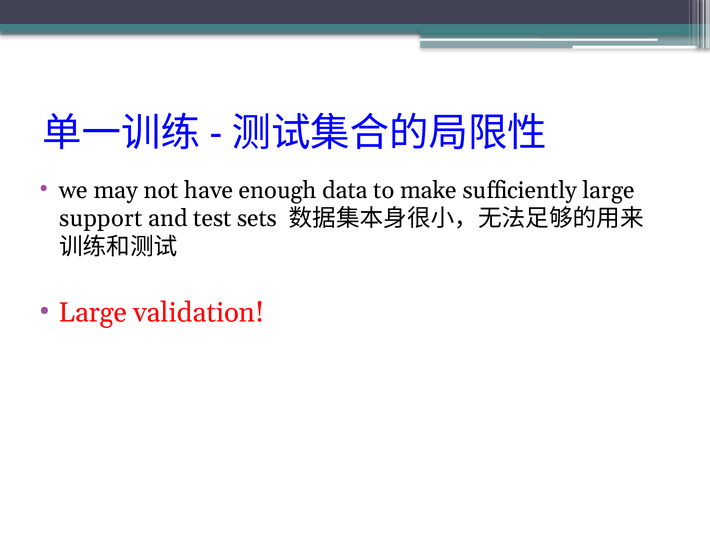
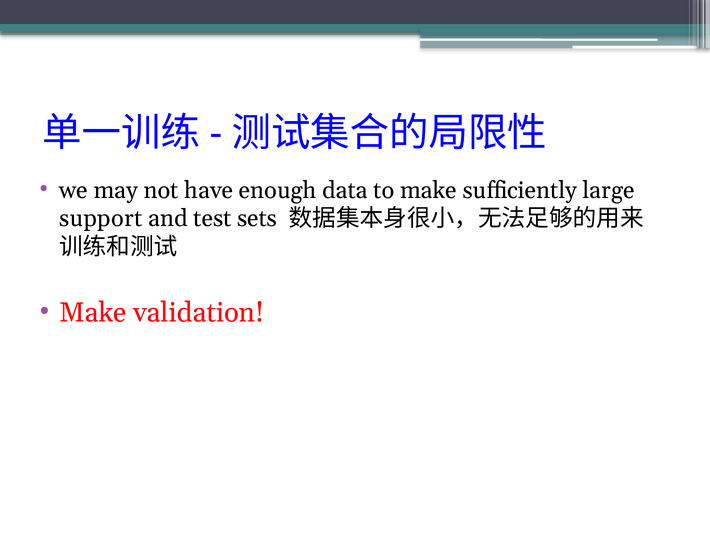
Large: Large -> Make (93, 312)
